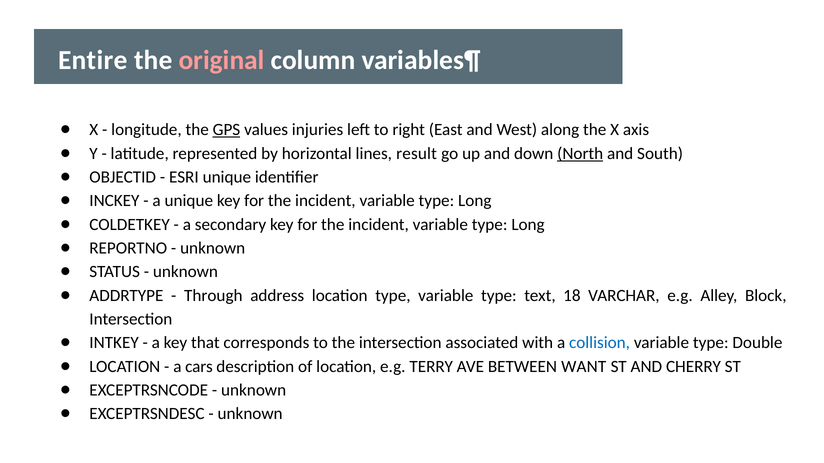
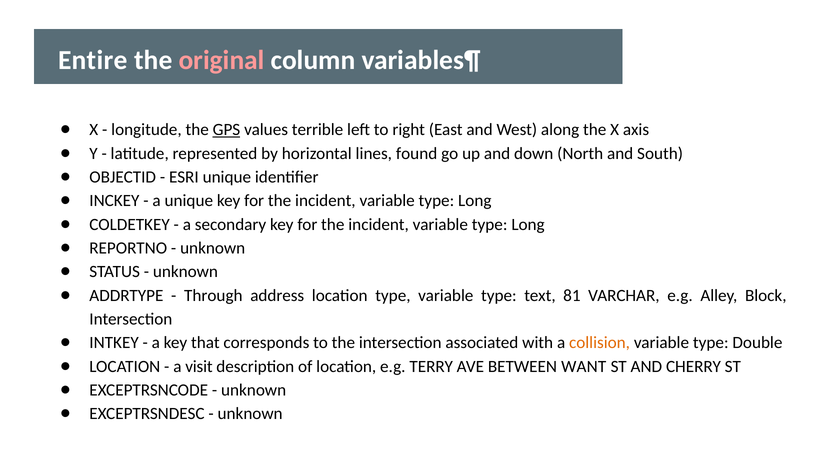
injuries: injuries -> terrible (318, 130)
result: result -> found (417, 154)
North underline: present -> none (580, 154)
18: 18 -> 81 (572, 296)
collision colour: blue -> orange (600, 343)
cars: cars -> visit (199, 367)
